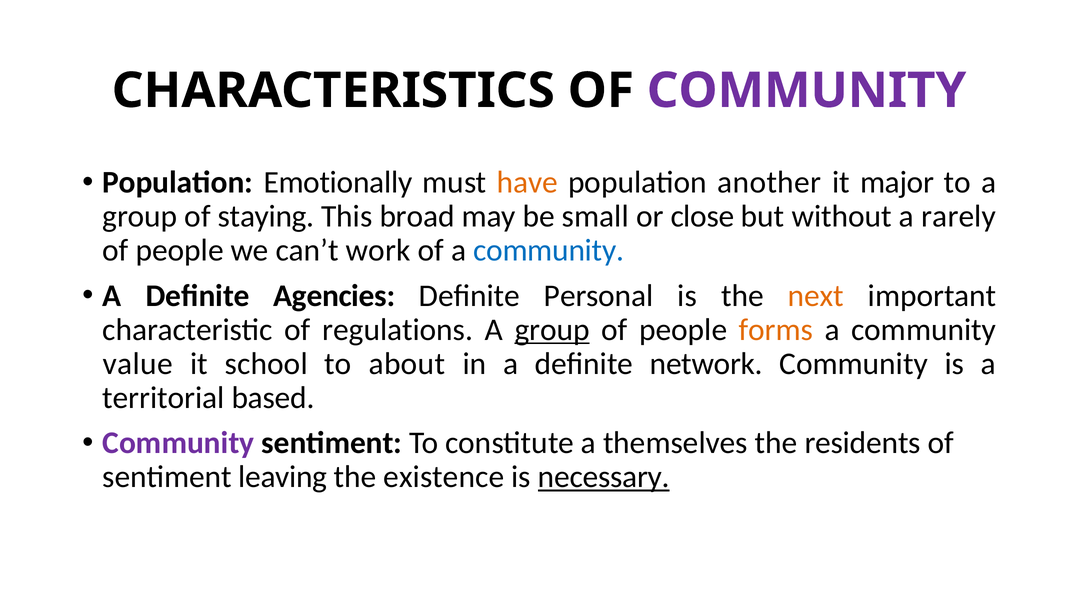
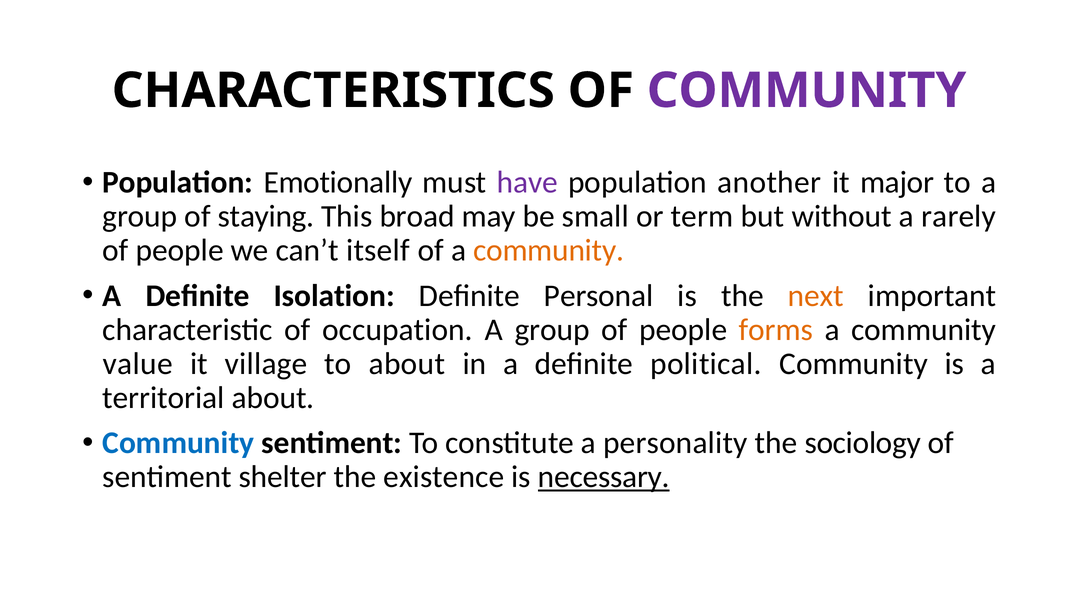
have colour: orange -> purple (527, 182)
close: close -> term (702, 216)
work: work -> itself (378, 250)
community colour: blue -> orange (549, 250)
Agencies: Agencies -> Isolation (334, 296)
regulations: regulations -> occupation (398, 330)
group underline: present -> none (552, 330)
school: school -> village (266, 364)
network: network -> political (706, 364)
territorial based: based -> about (273, 398)
Community colour: purple -> blue (178, 443)
themselves: themselves -> personality (675, 443)
residents: residents -> sociology (863, 443)
leaving: leaving -> shelter (283, 477)
